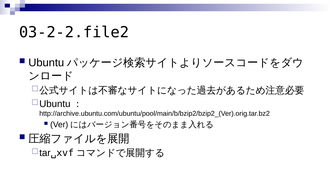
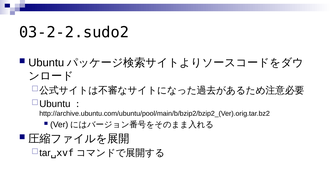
03-2-2.file2: 03-2-2.file2 -> 03-2-2.sudo2 (74, 32)
